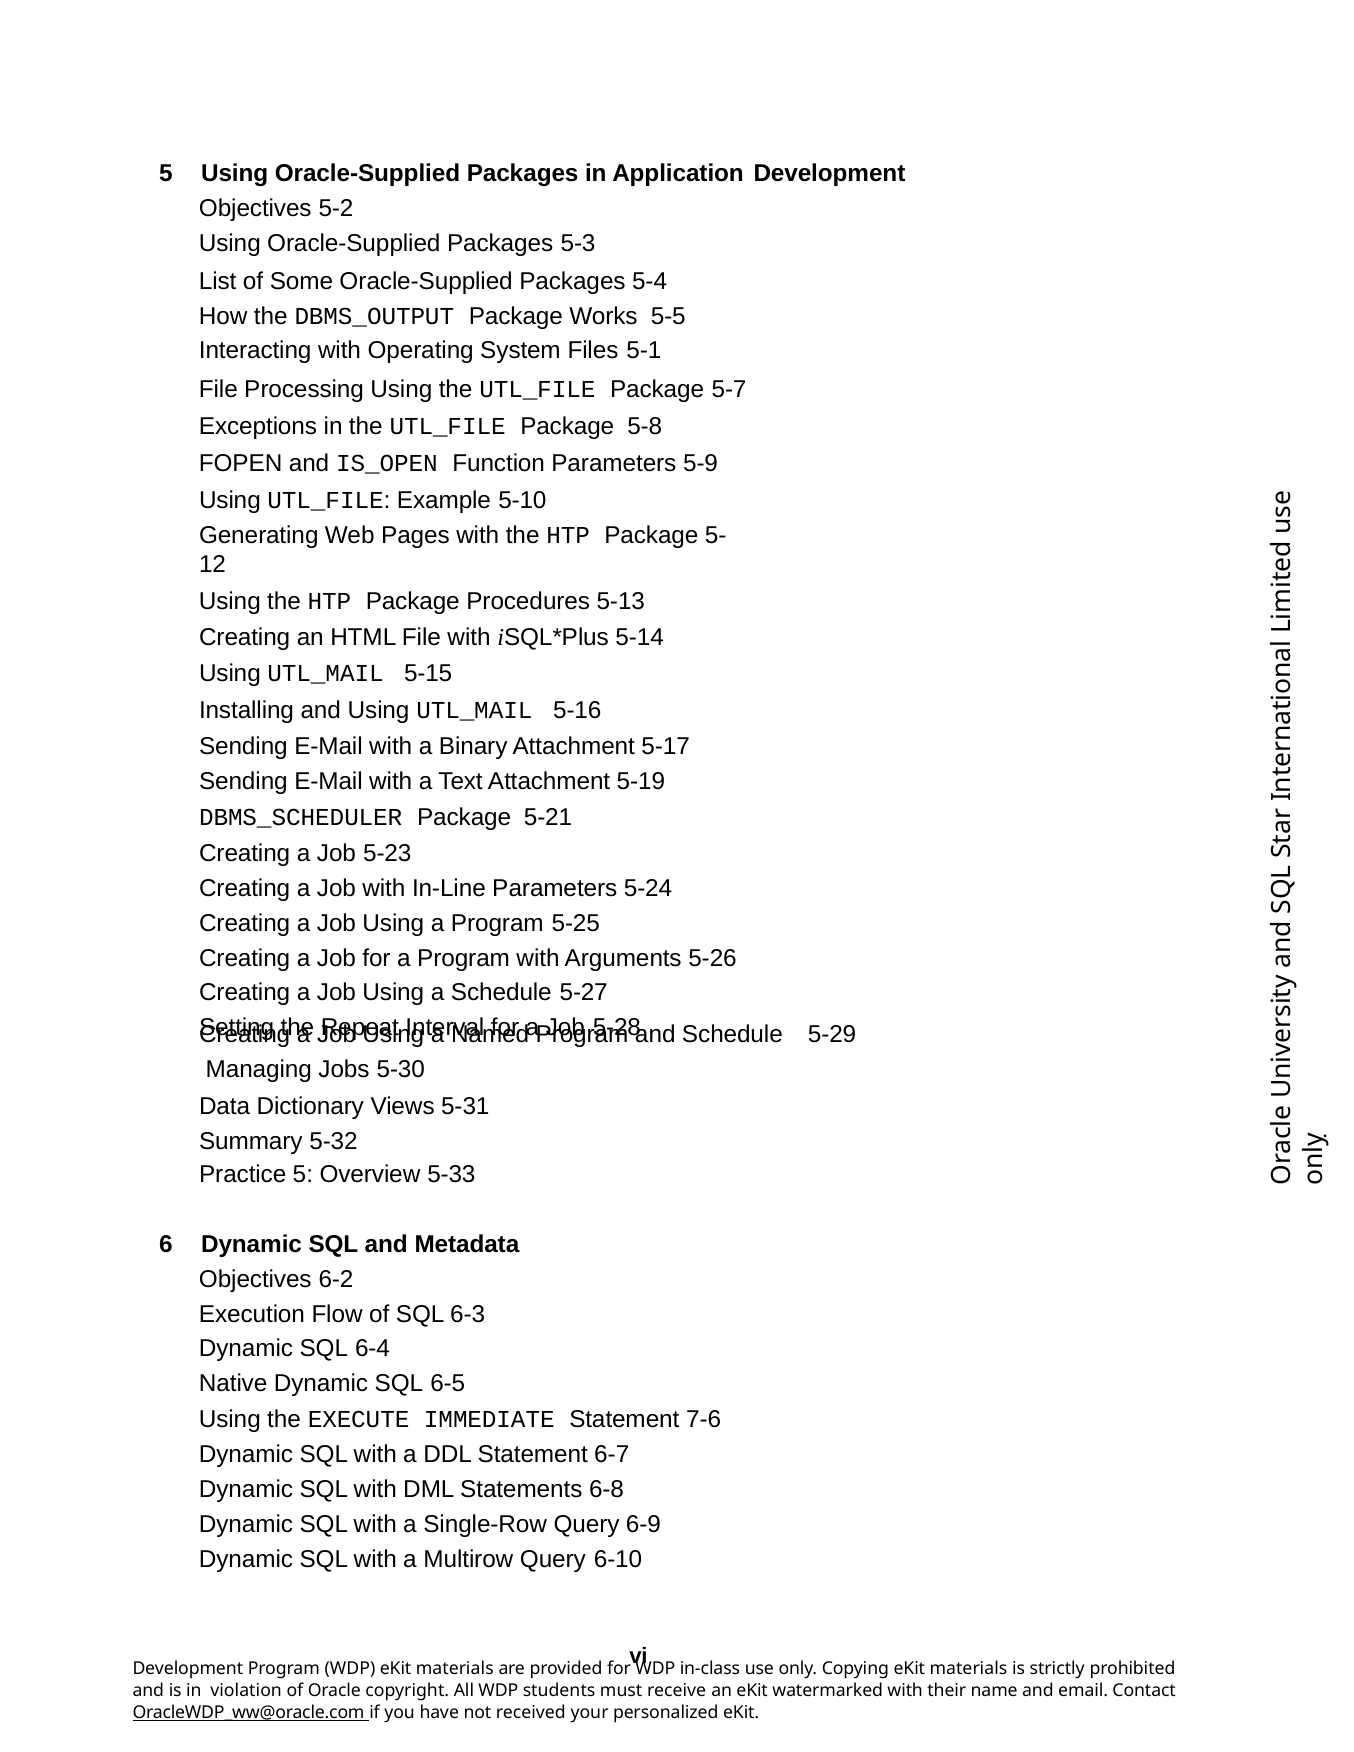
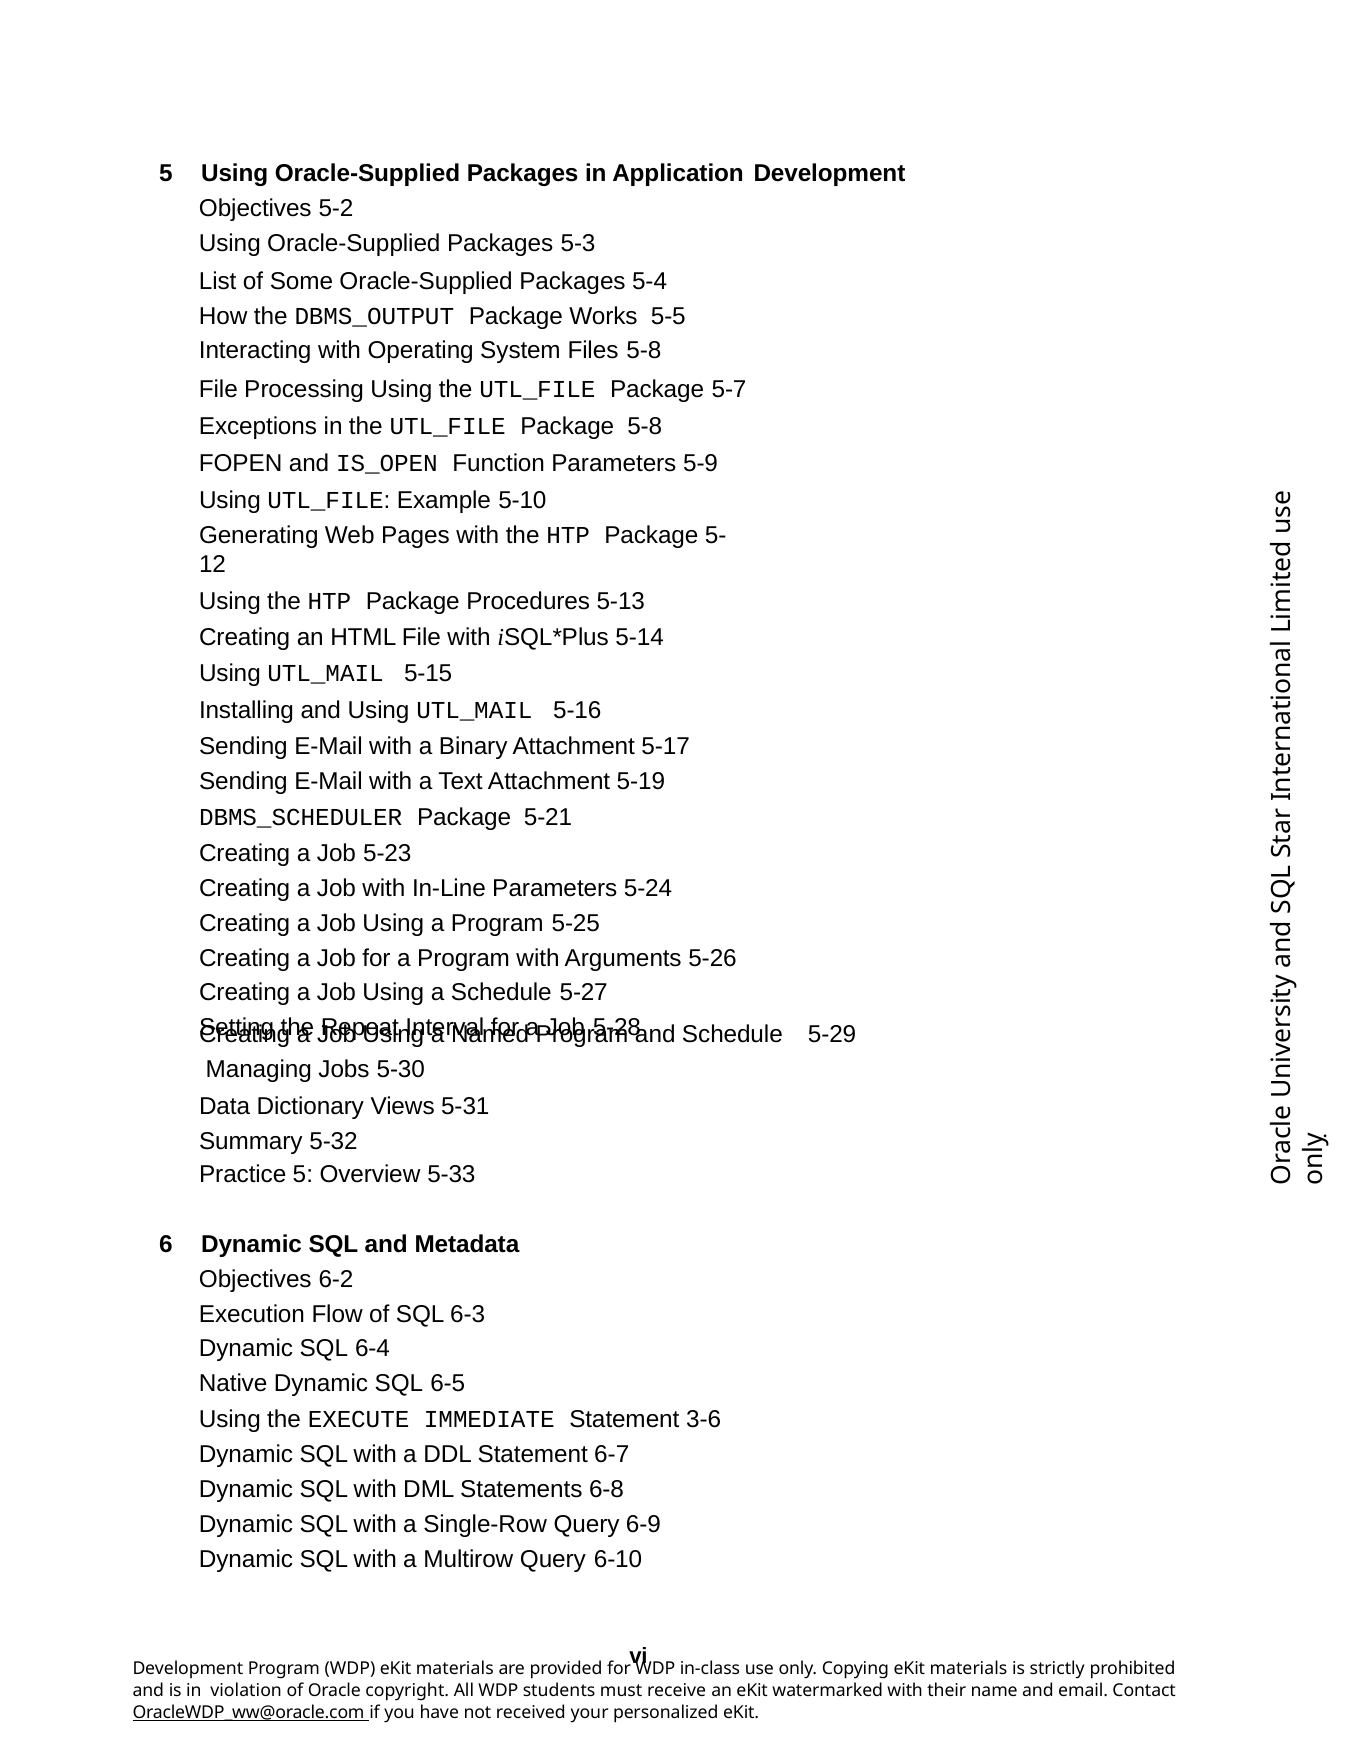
Files 5-1: 5-1 -> 5-8 (644, 351)
7-6: 7-6 -> 3-6 (704, 1420)
